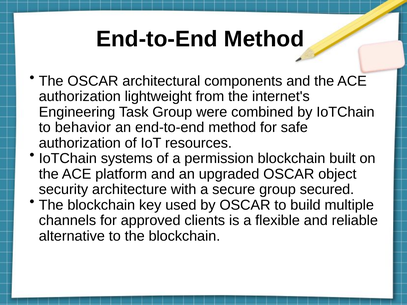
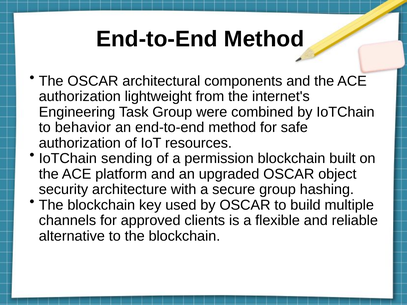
systems: systems -> sending (127, 159)
secured: secured -> hashing (327, 190)
